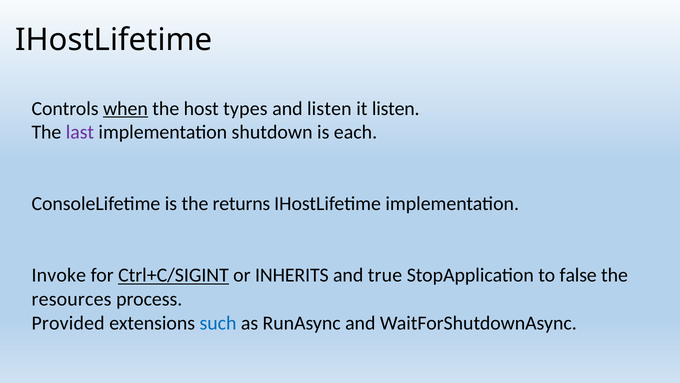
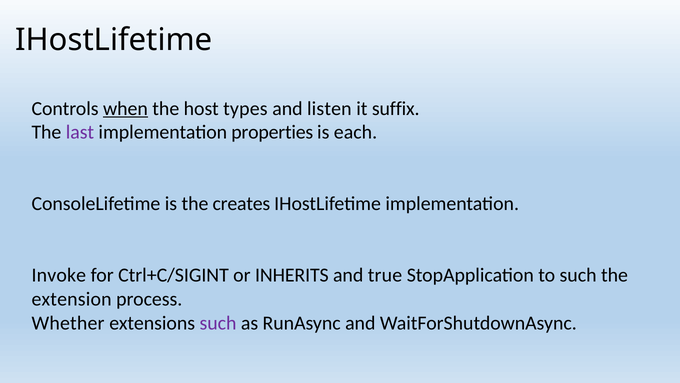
it listen: listen -> suffix (396, 108)
shutdown: shutdown -> properties (272, 132)
returns: returns -> creates (241, 204)
Ctrl+C/SIGINT underline: present -> none (173, 275)
to false: false -> such (578, 275)
resources: resources -> extension (72, 299)
Provided: Provided -> Whether (68, 323)
such colour: blue -> purple (218, 323)
